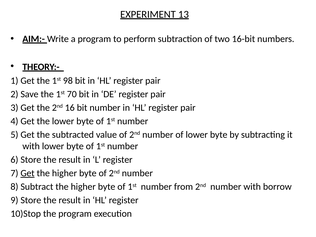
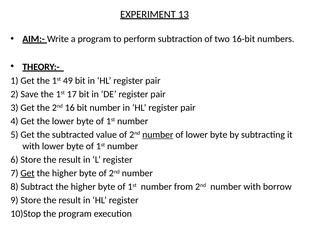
98: 98 -> 49 (68, 81)
70: 70 -> 17 (72, 94)
number underline: none -> present (158, 135)
